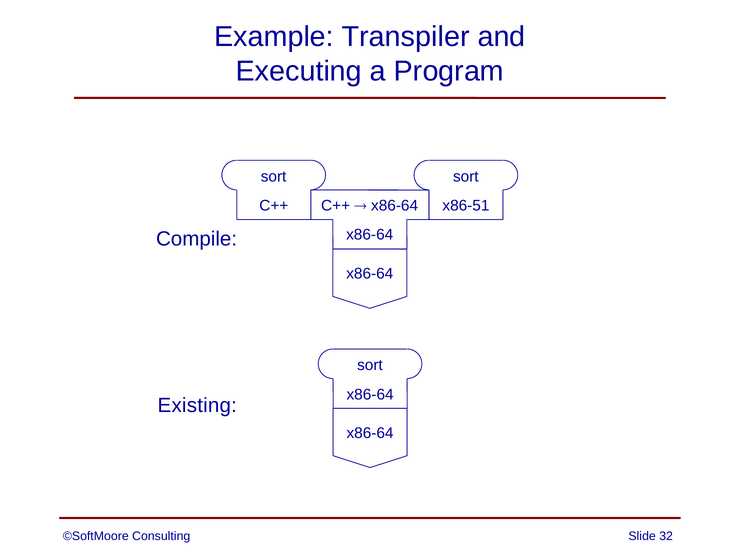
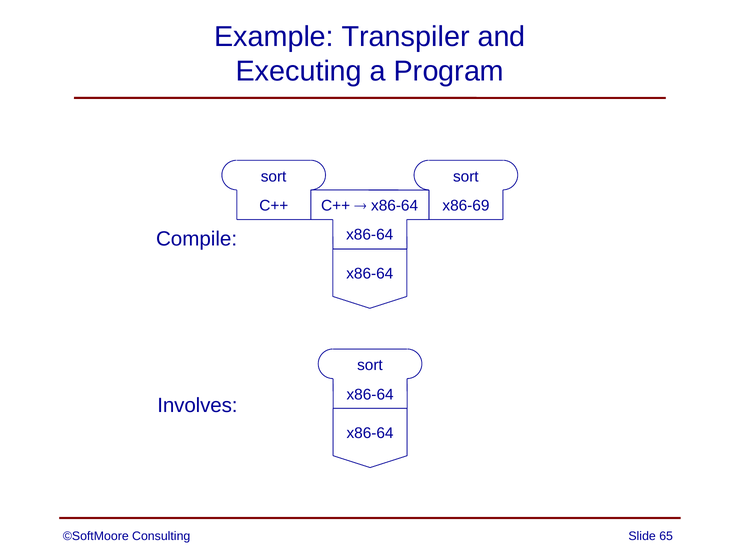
x86-51: x86-51 -> x86-69 (466, 206)
Existing: Existing -> Involves (197, 405)
32: 32 -> 65 (666, 536)
